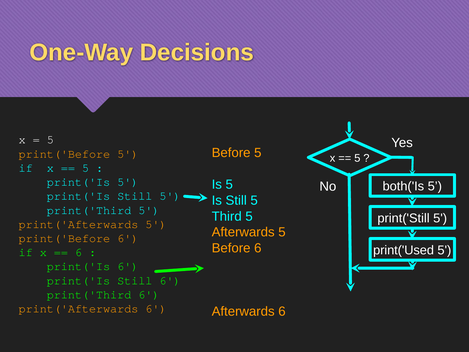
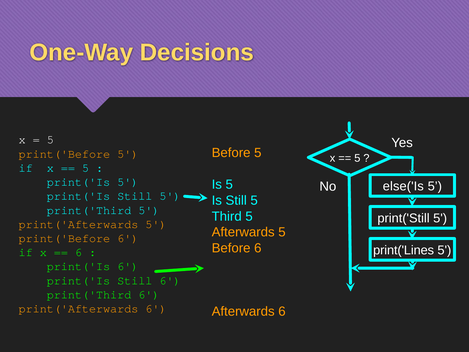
both('Is: both('Is -> else('Is (403, 186)
print('Used: print('Used -> print('Lines (404, 250)
